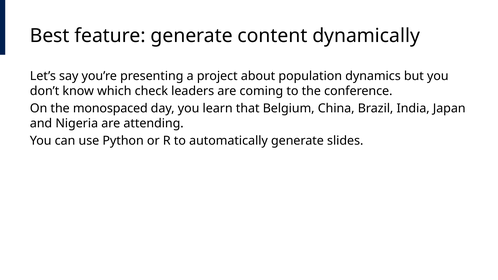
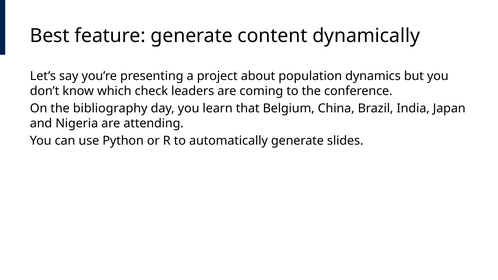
monospaced: monospaced -> bibliography (110, 109)
